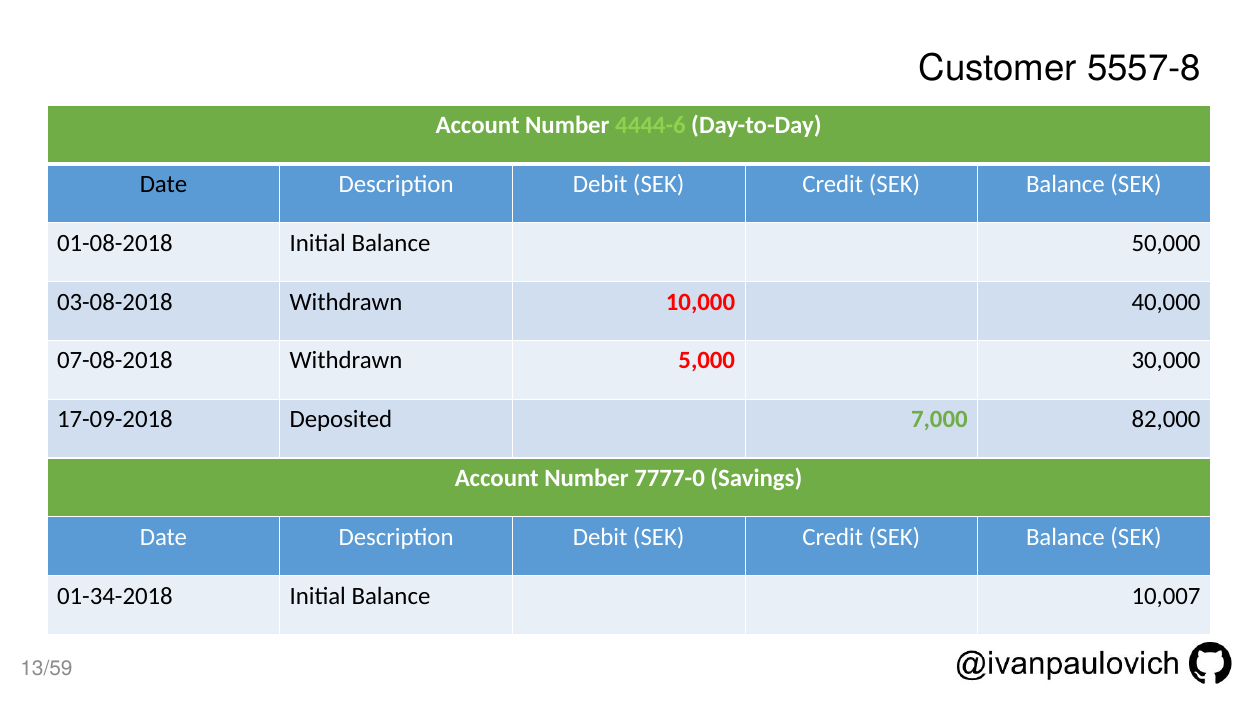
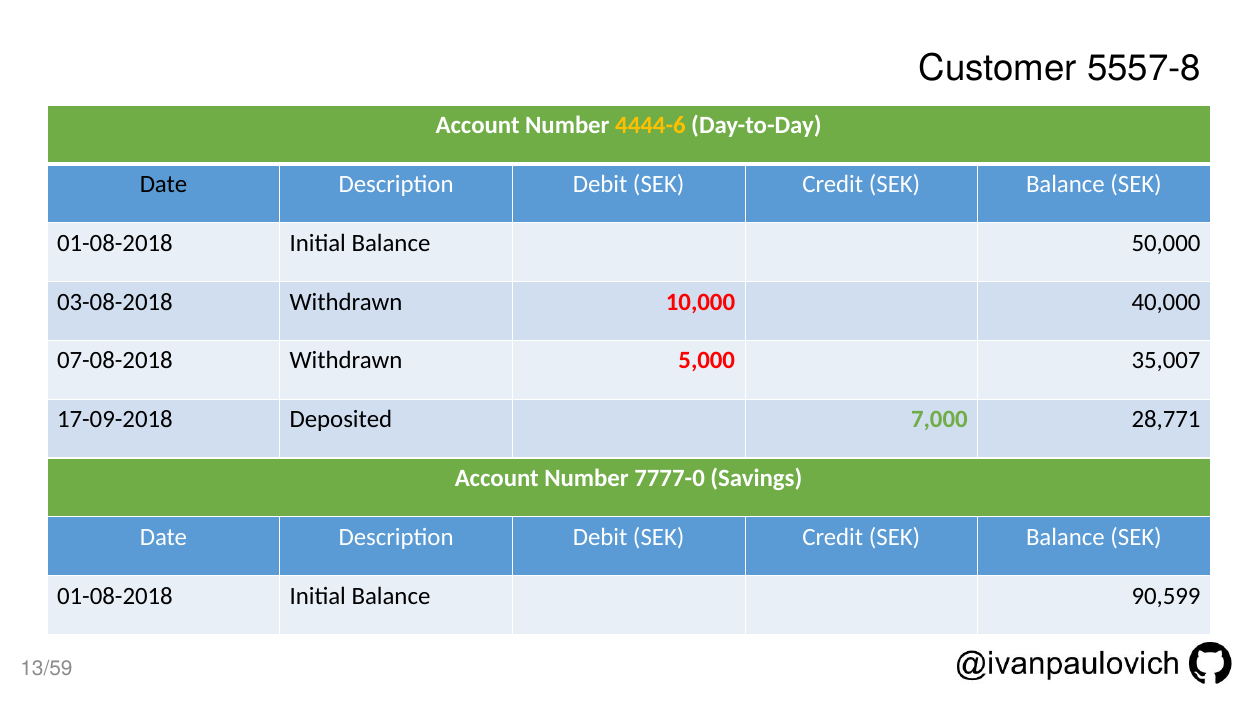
4444-6 colour: light green -> yellow (650, 126)
30,000: 30,000 -> 35,007 (1166, 361)
82,000: 82,000 -> 28,771 (1166, 420)
01-34-2018: 01-34-2018 -> 01-08-2018 (115, 596)
10,007: 10,007 -> 90,599 (1166, 596)
